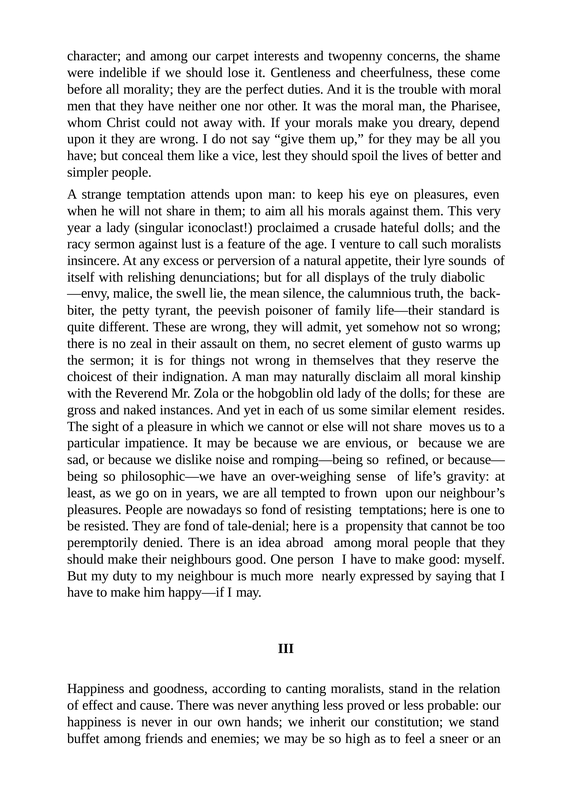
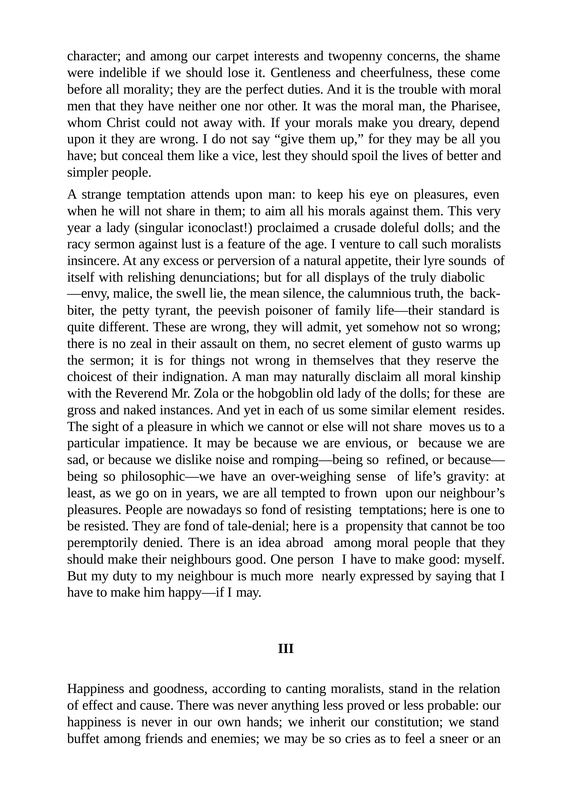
hateful: hateful -> doleful (400, 227)
high: high -> cries (358, 739)
